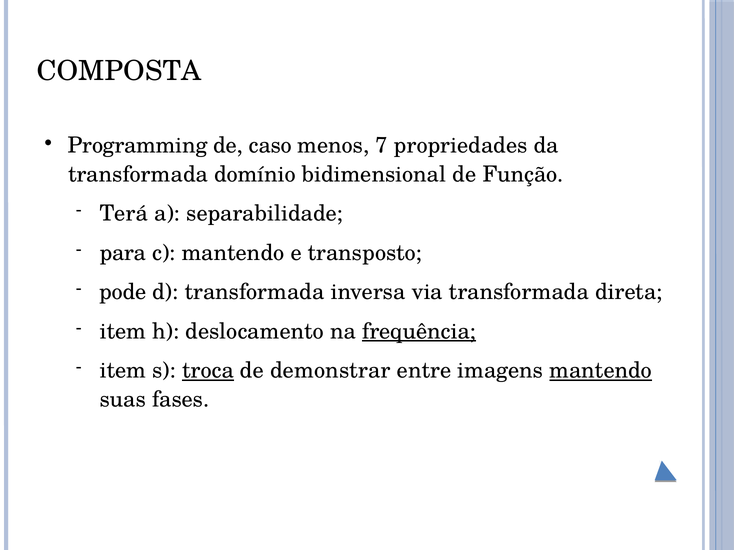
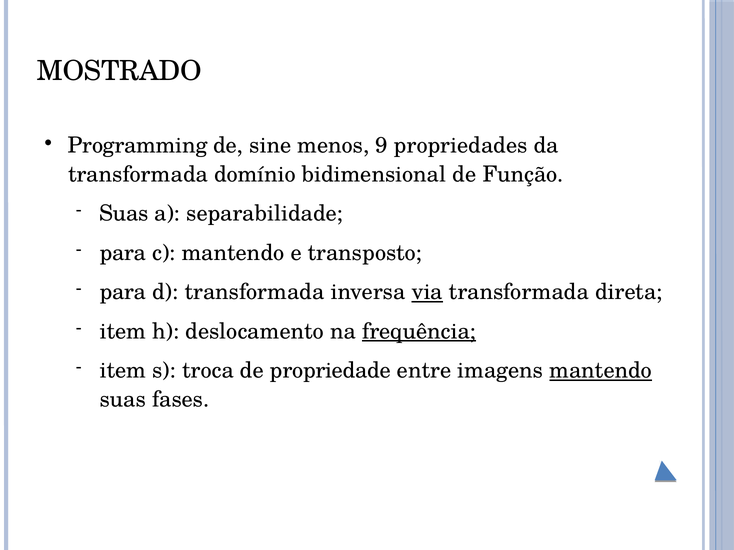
COMPOSTA: COMPOSTA -> MOSTRADO (119, 71)
caso: caso -> sine (270, 146)
7: 7 -> 9 (382, 146)
Terá: Terá -> Suas (124, 214)
pode: pode -> para (123, 292)
via underline: none -> present (427, 292)
troca underline: present -> none (208, 371)
demonstrar: demonstrar -> propriedade (331, 371)
